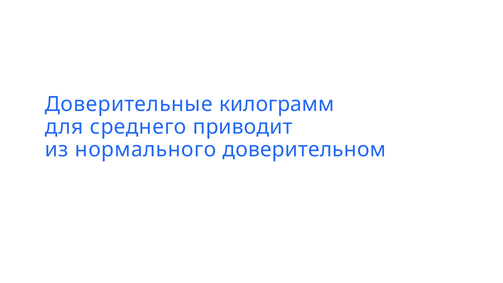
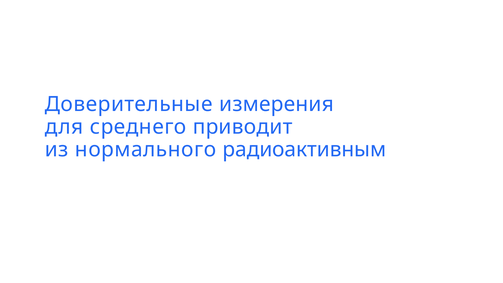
килограмм: килограмм -> измерения (277, 104)
доверительном: доверительном -> радиоактивным (304, 149)
